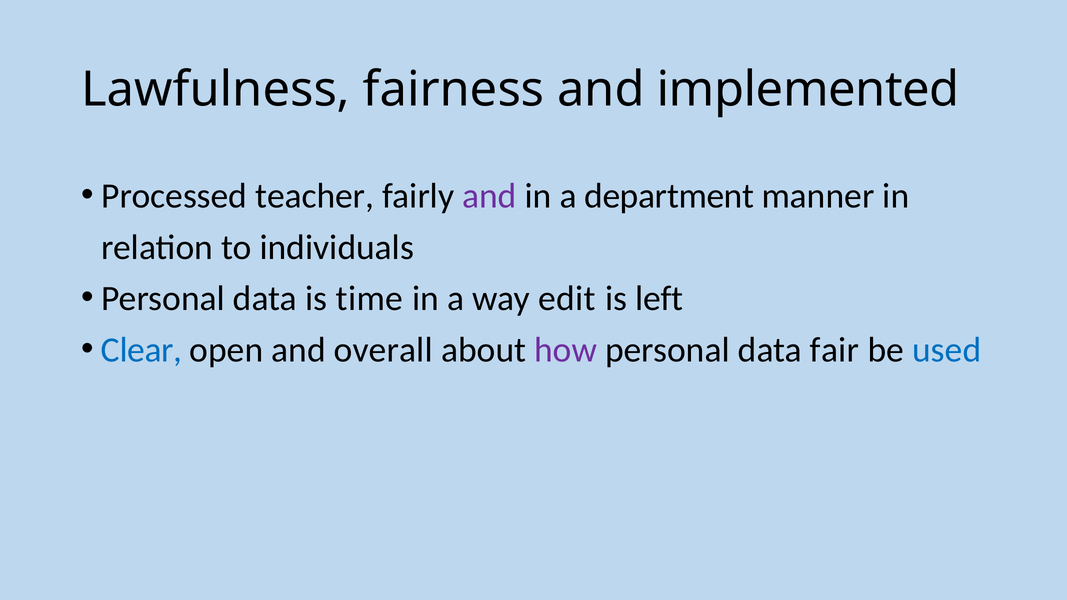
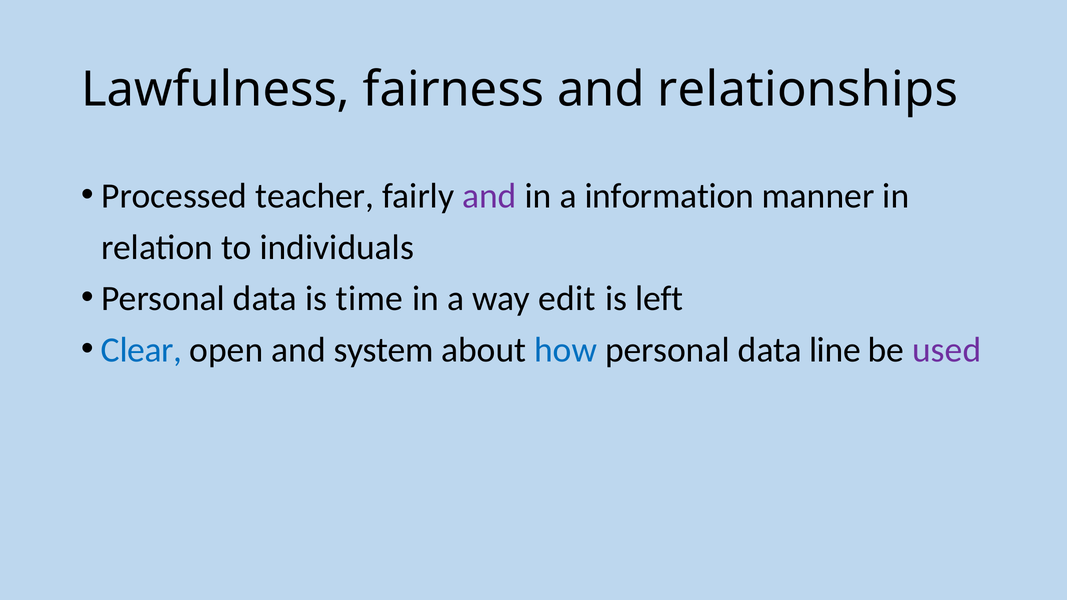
implemented: implemented -> relationships (808, 90)
department: department -> information (669, 196)
overall: overall -> system (384, 350)
how colour: purple -> blue (566, 350)
fair: fair -> line (835, 350)
used colour: blue -> purple (947, 350)
